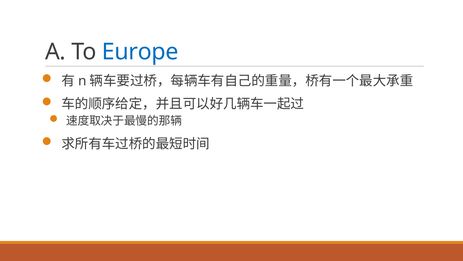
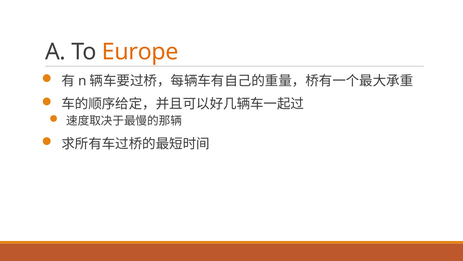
Europe colour: blue -> orange (140, 52)
